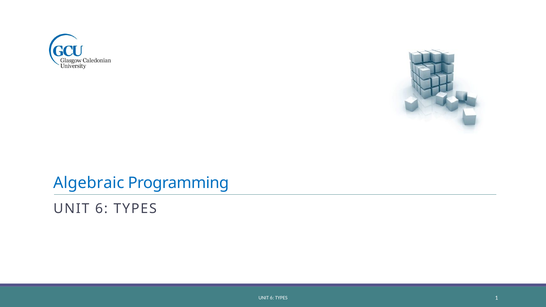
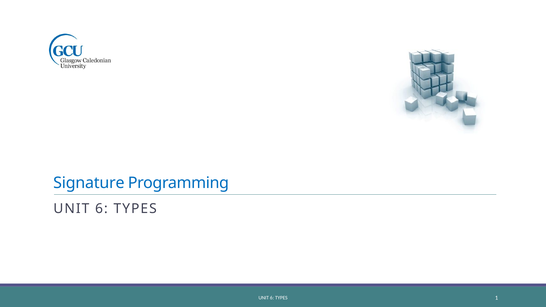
Algebraic: Algebraic -> Signature (89, 183)
